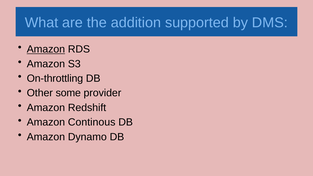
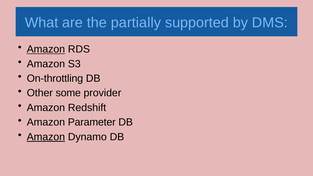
addition: addition -> partially (136, 23)
Continous: Continous -> Parameter (92, 122)
Amazon underline: none -> present (46, 137)
